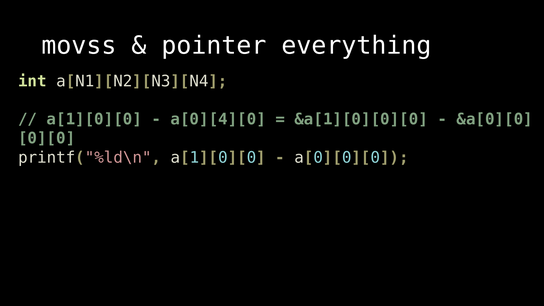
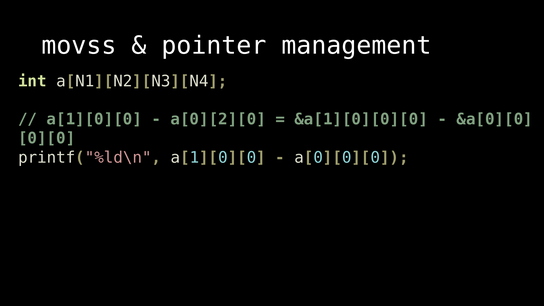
everything: everything -> management (357, 46)
a[0][4][0: a[0][4][0 -> a[0][2][0 (218, 119)
